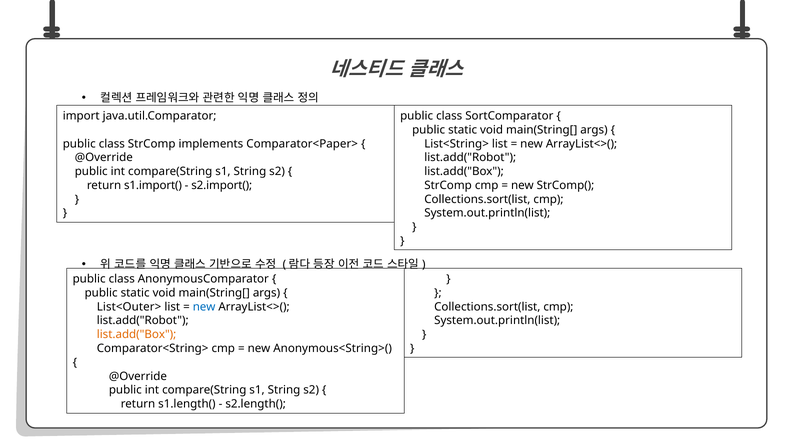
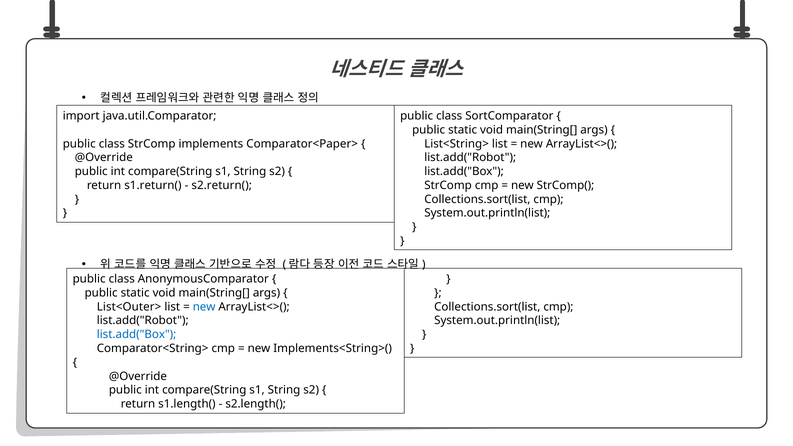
s1.import(: s1.import( -> s1.return( (153, 185)
s2.import(: s2.import( -> s2.return( (222, 185)
list.add("Box colour: orange -> blue (137, 335)
Anonymous<String>(: Anonymous<String>( -> Implements<String>( (333, 348)
